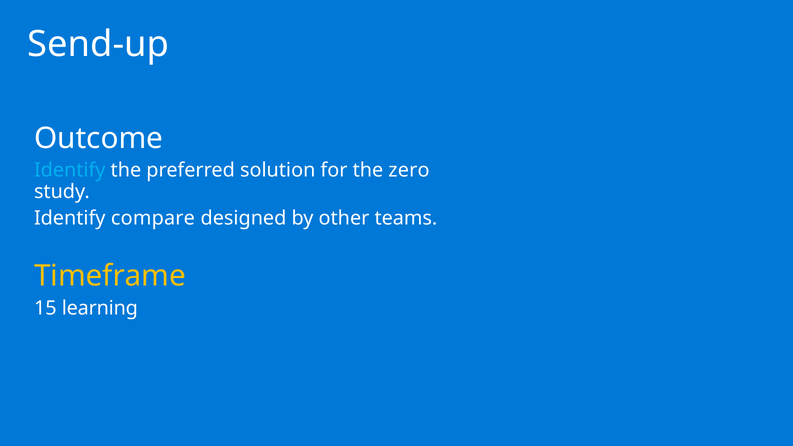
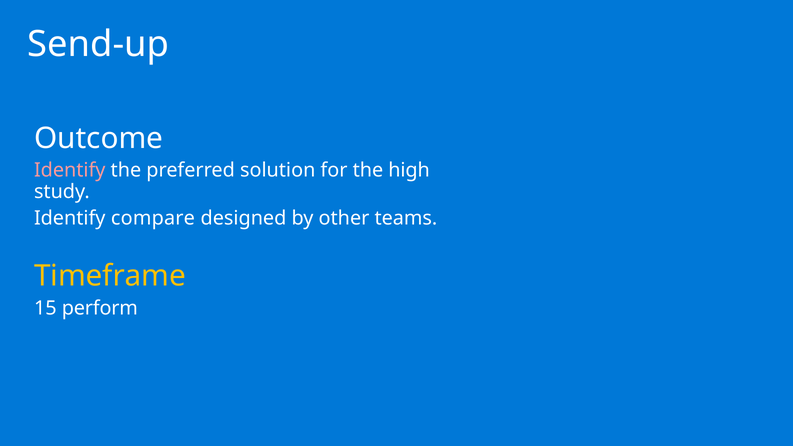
Identify colour: light blue -> pink (70, 170)
zero: zero -> high (409, 170)
learning: learning -> perform (100, 308)
